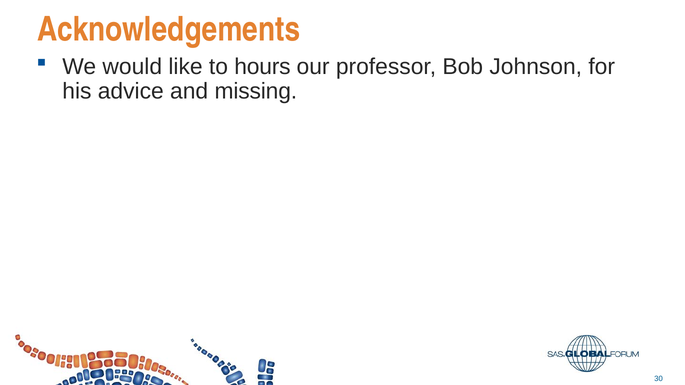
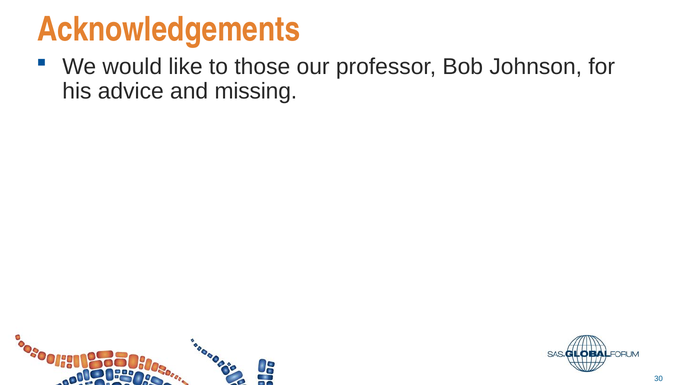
hours: hours -> those (262, 67)
